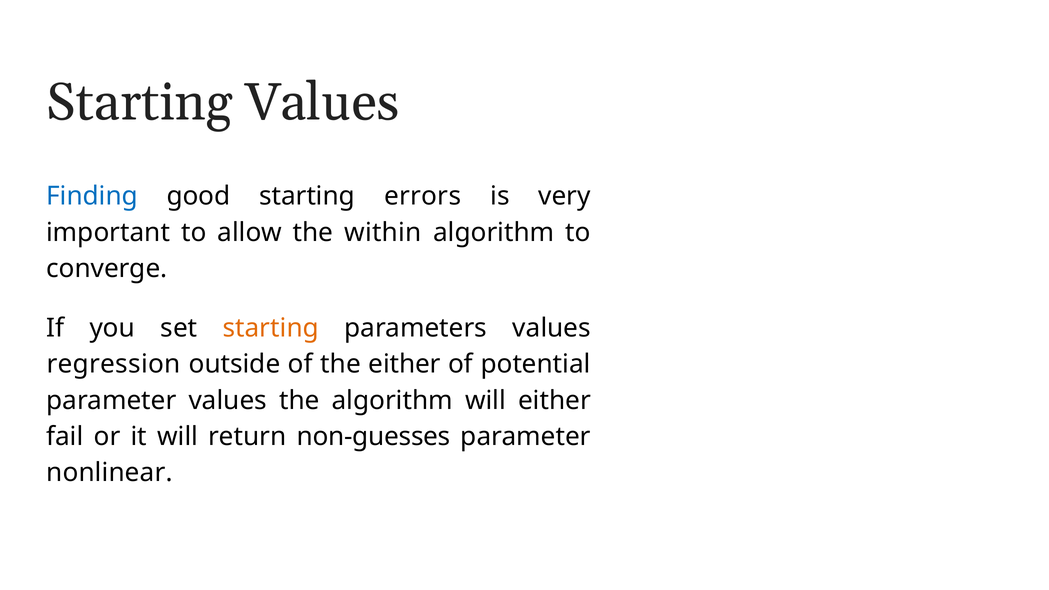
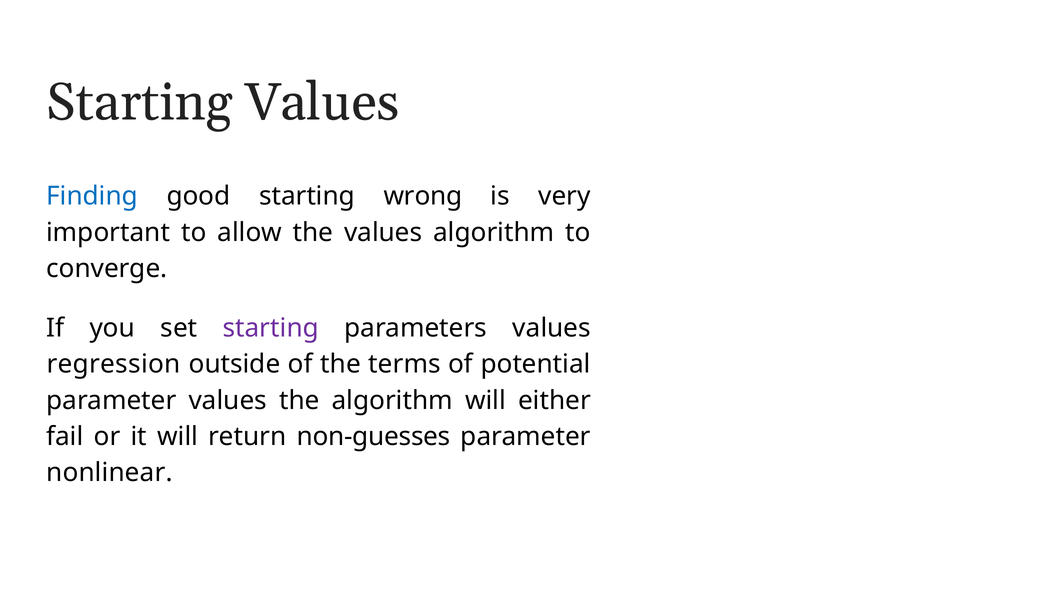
errors: errors -> wrong (423, 196)
the within: within -> values (383, 232)
starting colour: orange -> purple (271, 328)
the either: either -> terms (405, 364)
